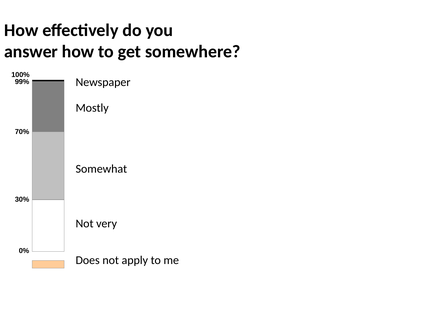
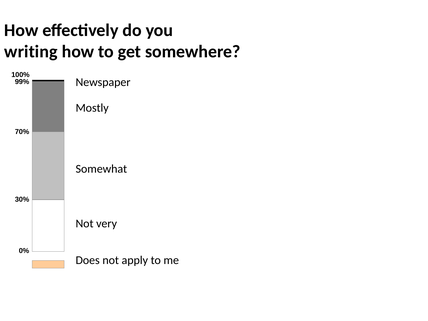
answer: answer -> writing (31, 52)
